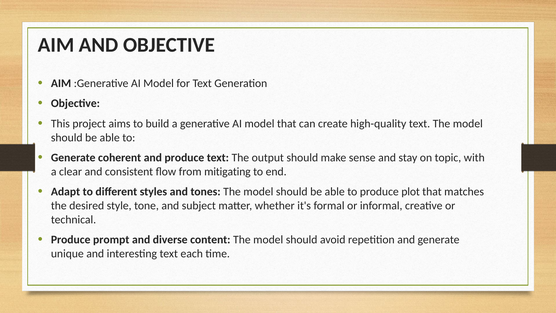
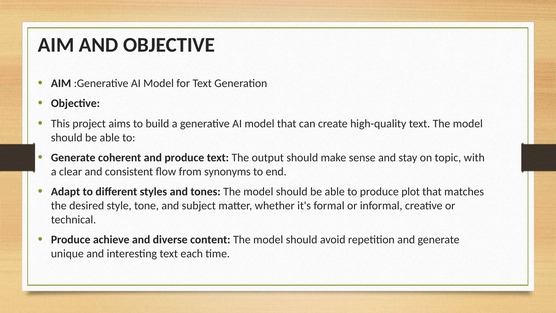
mitigating: mitigating -> synonyms (227, 171)
prompt: prompt -> achieve (111, 240)
